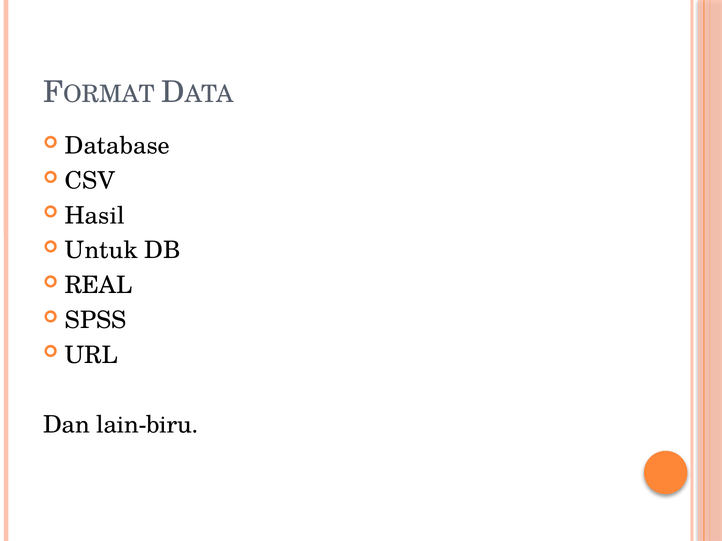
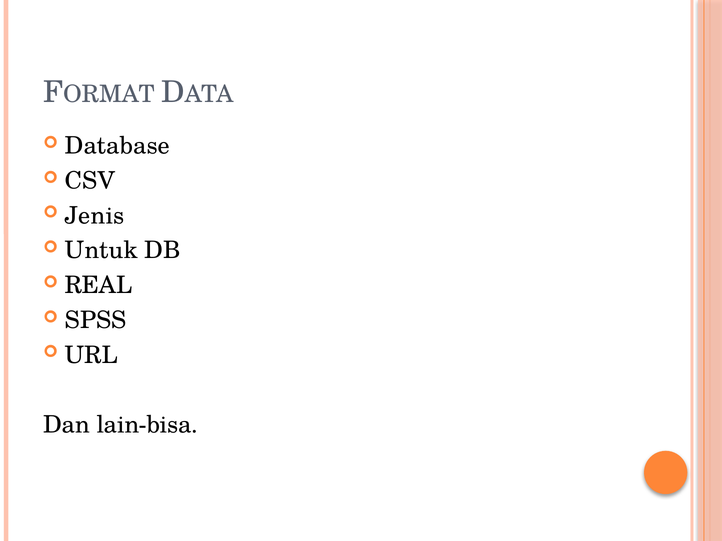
Hasil: Hasil -> Jenis (95, 216)
lain-biru: lain-biru -> lain-bisa (147, 425)
